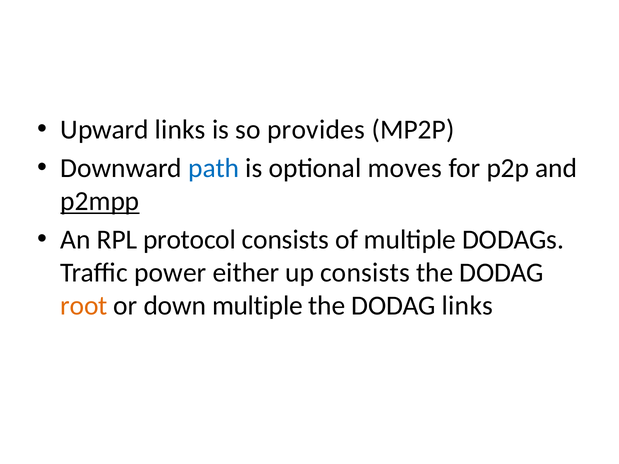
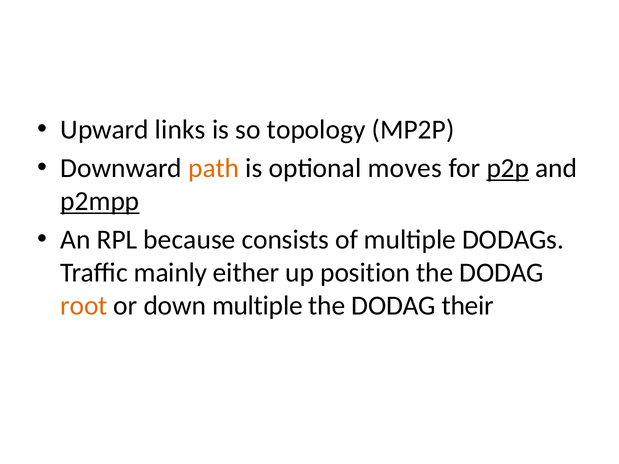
provides: provides -> topology (316, 130)
path colour: blue -> orange (214, 168)
p2p underline: none -> present (508, 168)
protocol: protocol -> because (189, 240)
power: power -> mainly (171, 273)
up consists: consists -> position (365, 273)
DODAG links: links -> their (468, 306)
